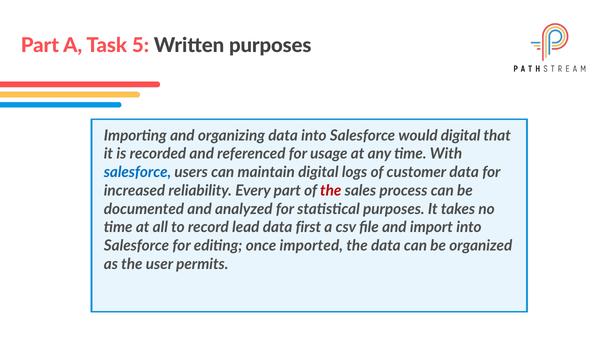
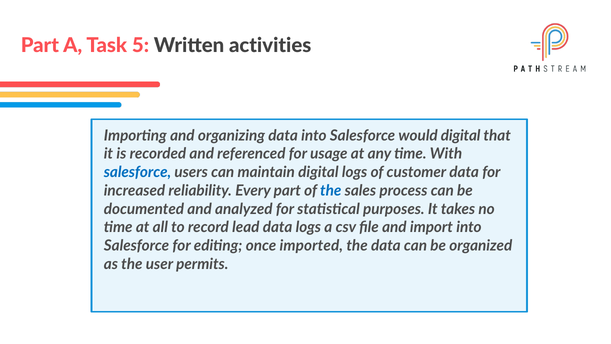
Written purposes: purposes -> activities (270, 45)
the colour: red -> blue (331, 190)
data first: first -> logs (308, 227)
